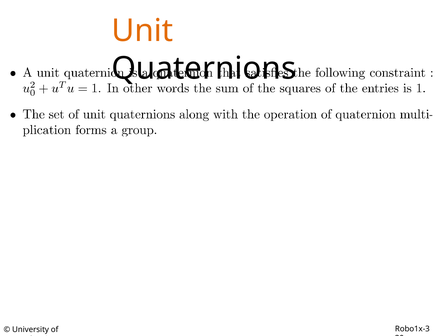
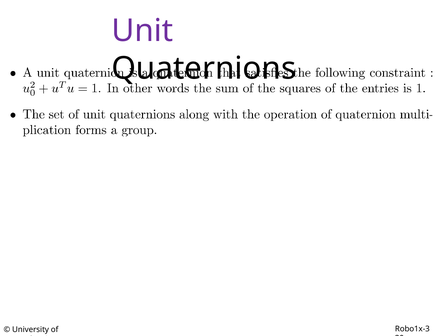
Unit colour: orange -> purple (142, 31)
